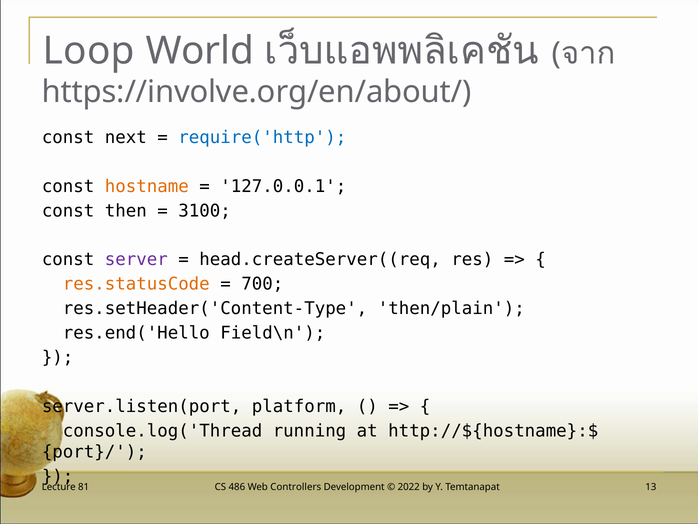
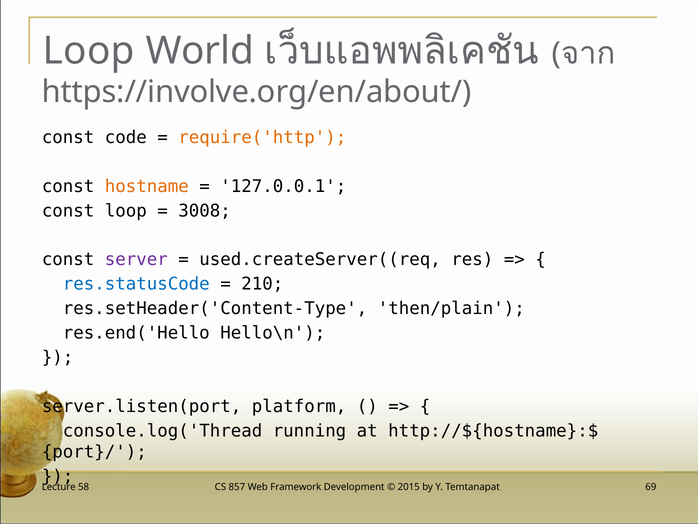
next: next -> code (126, 137)
require('http colour: blue -> orange (262, 137)
const then: then -> loop (126, 211)
3100: 3100 -> 3008 (205, 211)
head.createServer((req: head.createServer((req -> used.createServer((req (320, 259)
res.statusCode colour: orange -> blue (136, 284)
700: 700 -> 210 (262, 284)
Field\n: Field\n -> Hello\n (273, 333)
81: 81 -> 58 (84, 487)
486: 486 -> 857 (237, 487)
Controllers: Controllers -> Framework (296, 487)
2022: 2022 -> 2015 (409, 487)
13: 13 -> 69 (651, 487)
